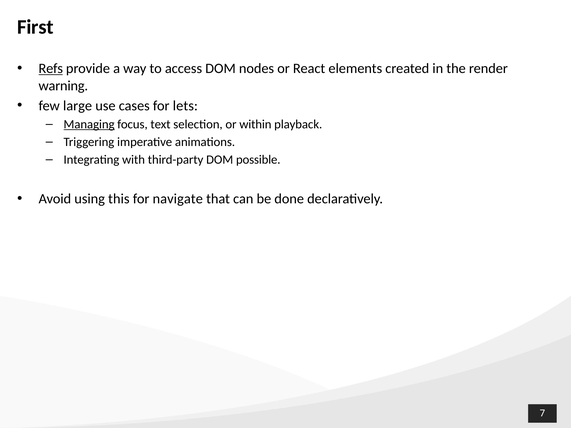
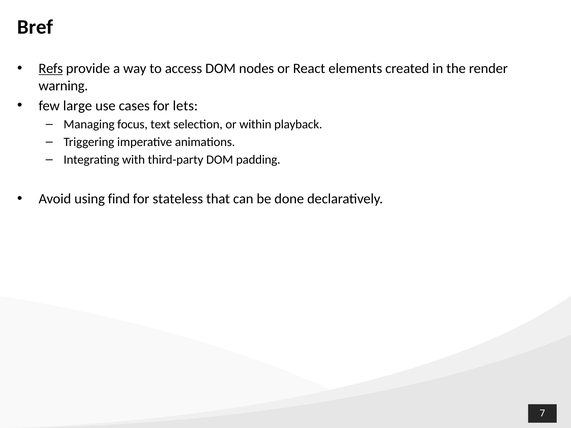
First: First -> Bref (35, 27)
Managing underline: present -> none (89, 124)
possible: possible -> padding (258, 160)
this: this -> find (119, 199)
navigate: navigate -> stateless (178, 199)
